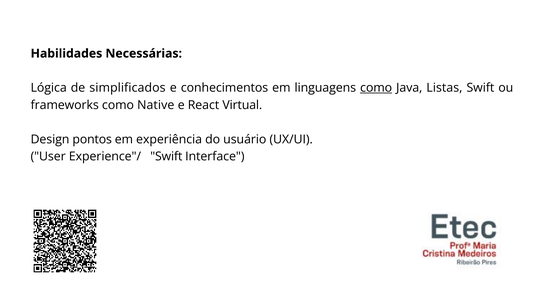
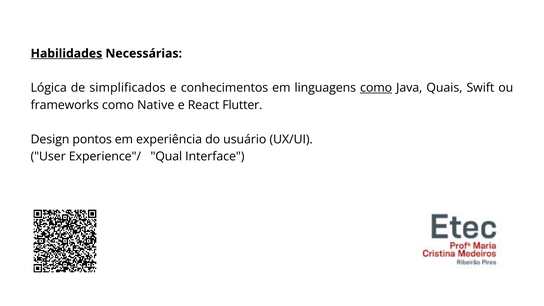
Habilidades underline: none -> present (66, 54)
Listas: Listas -> Quais (444, 88)
Virtual: Virtual -> Flutter (242, 105)
Experience"/ Swift: Swift -> Qual (166, 156)
